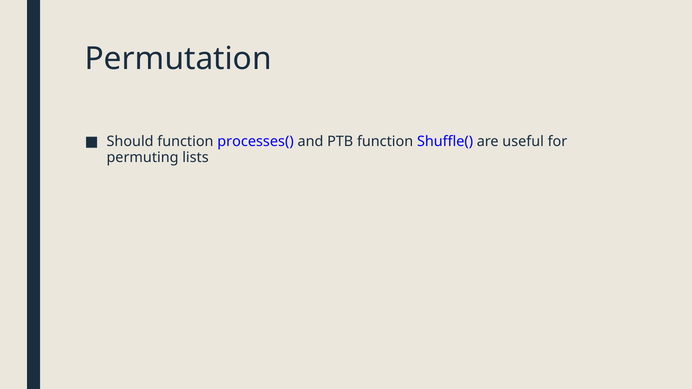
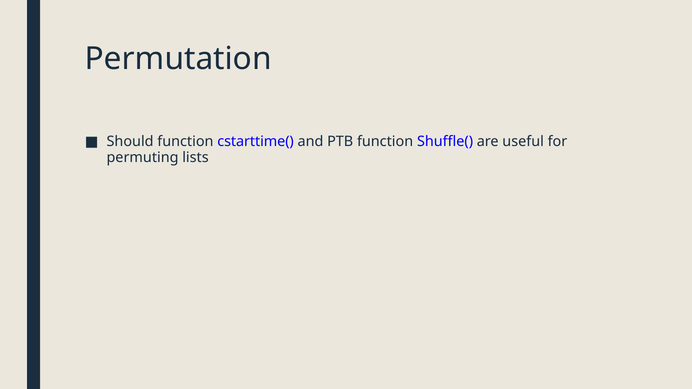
processes(: processes( -> cstarttime( (256, 141)
